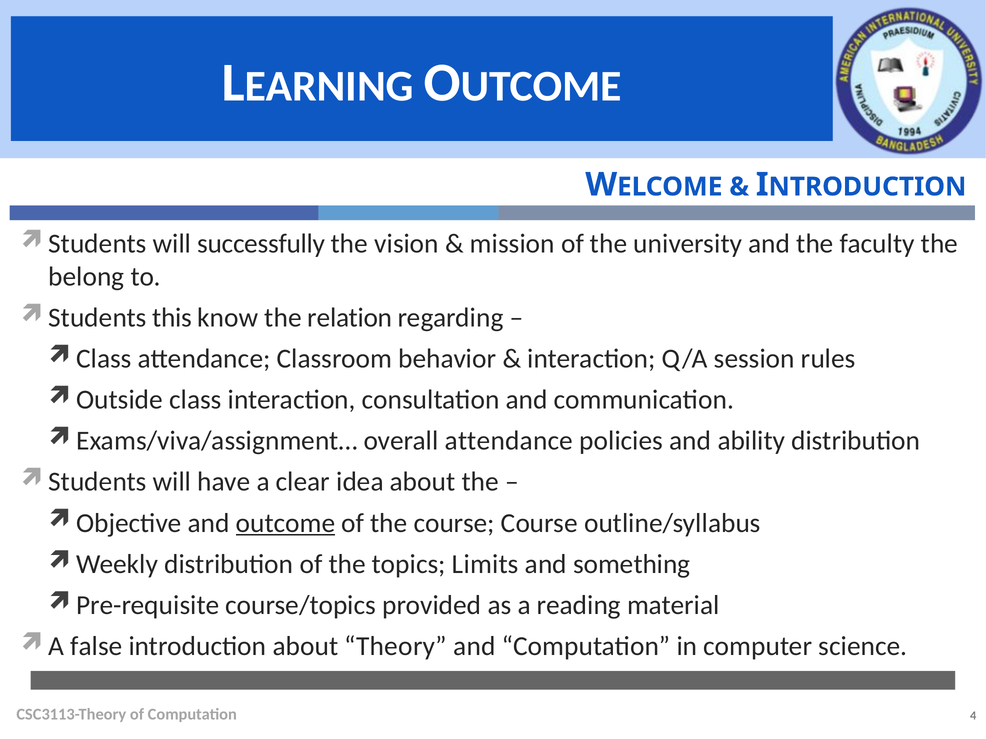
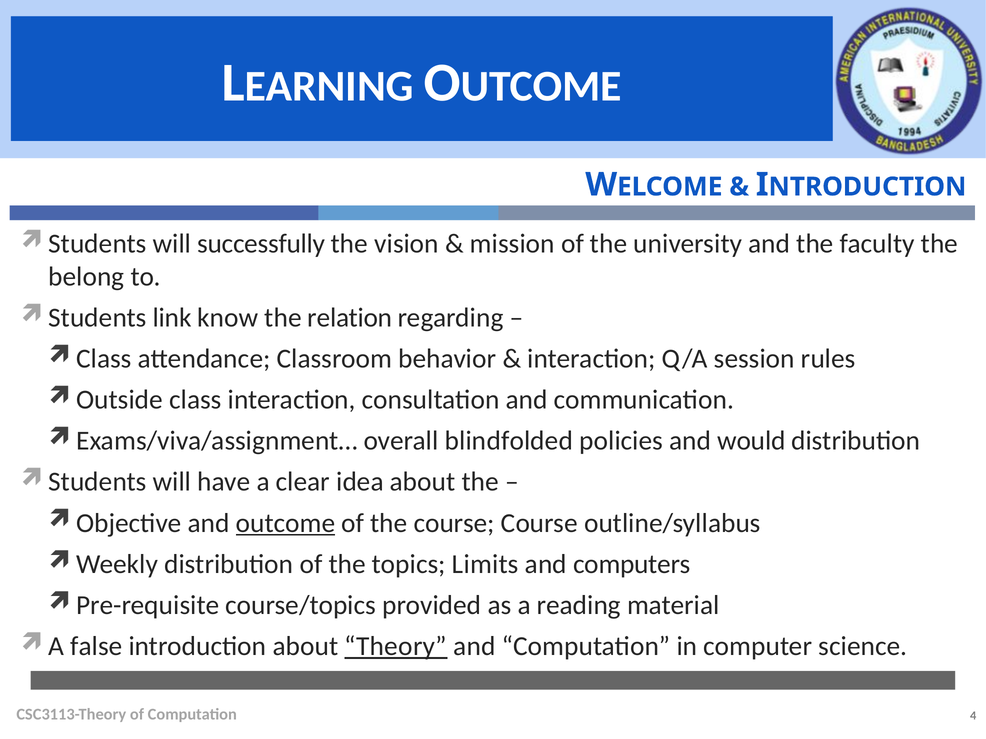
this: this -> link (172, 318)
overall attendance: attendance -> blindfolded (509, 441)
ability: ability -> would (751, 441)
something: something -> computers (632, 564)
Theory underline: none -> present (396, 647)
